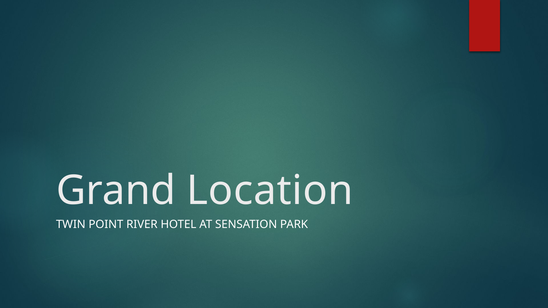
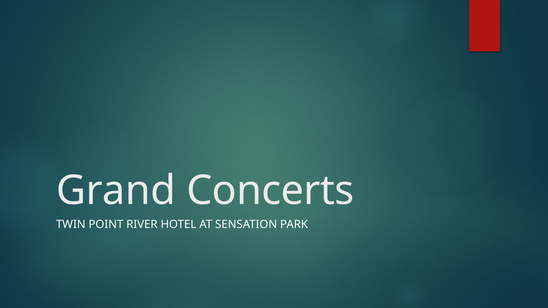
Location: Location -> Concerts (270, 191)
